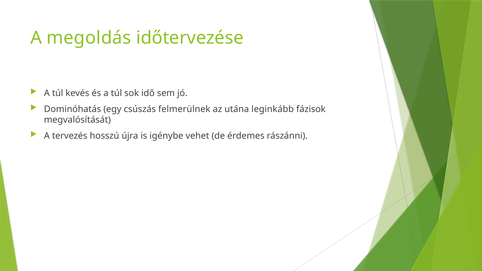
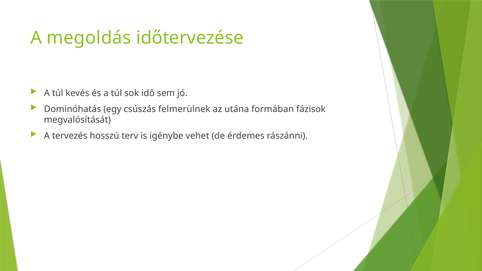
leginkább: leginkább -> formában (273, 109)
újra: újra -> terv (130, 136)
